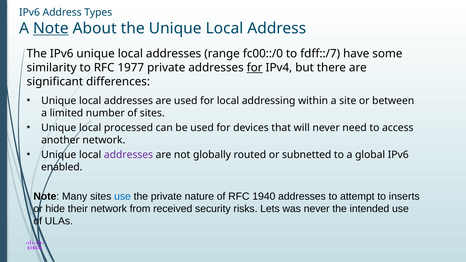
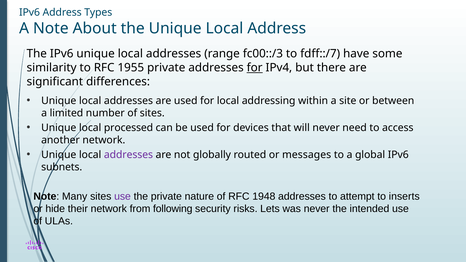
Note underline: present -> none (51, 28)
fc00::/0: fc00::/0 -> fc00::/3 (263, 54)
1977: 1977 -> 1955 (131, 68)
subnetted: subnetted -> messages (307, 155)
enabled: enabled -> subnets (62, 167)
use colour: blue -> purple (123, 196)
1940: 1940 -> 1948 (264, 196)
received: received -> following (173, 209)
